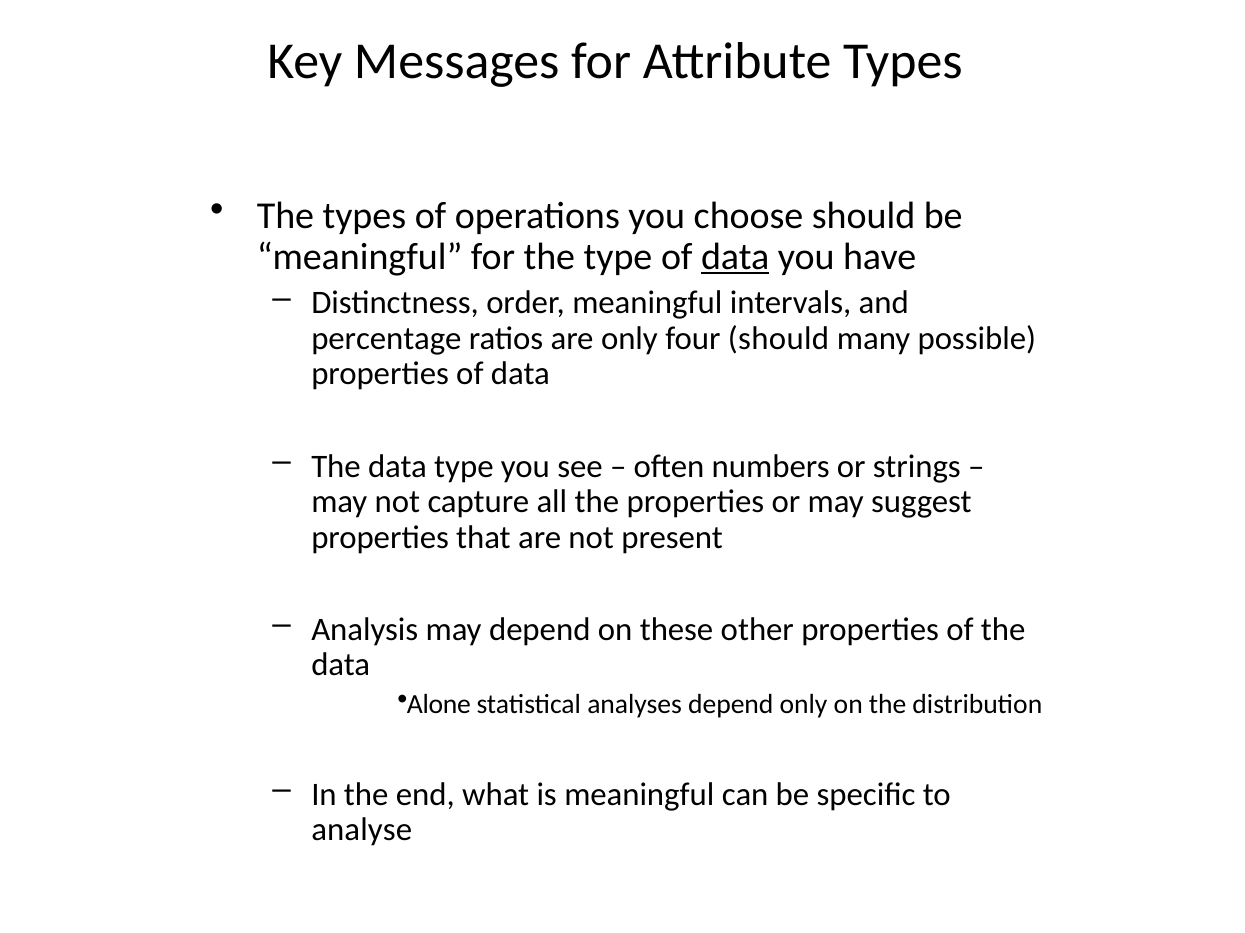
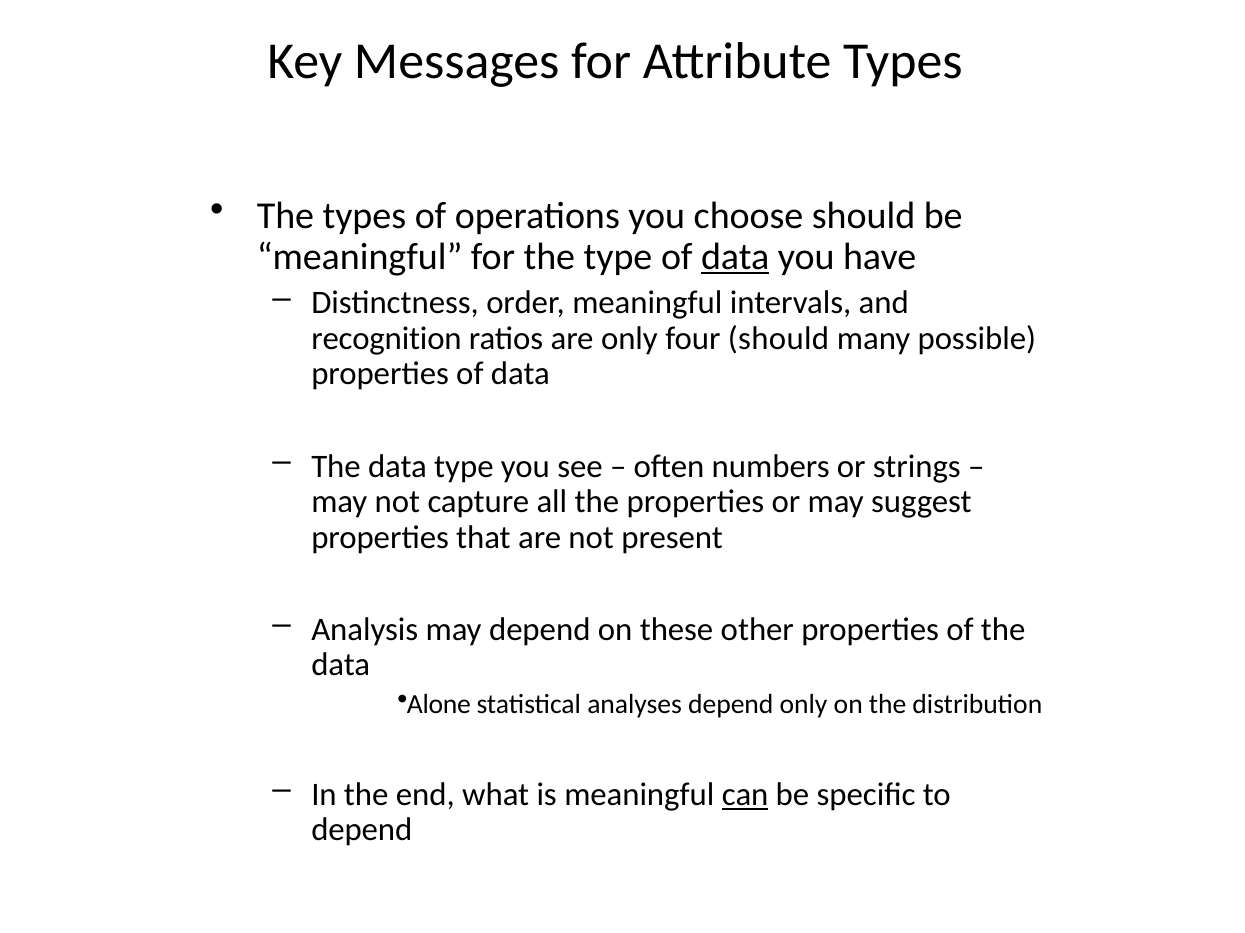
percentage: percentage -> recognition (386, 339)
can underline: none -> present (745, 795)
analyse: analyse -> depend (362, 831)
